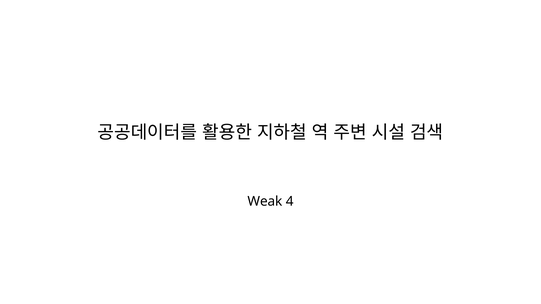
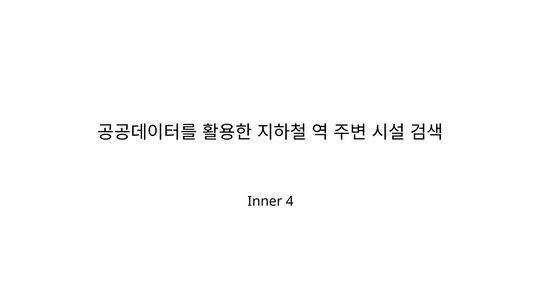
Weak: Weak -> Inner (265, 201)
